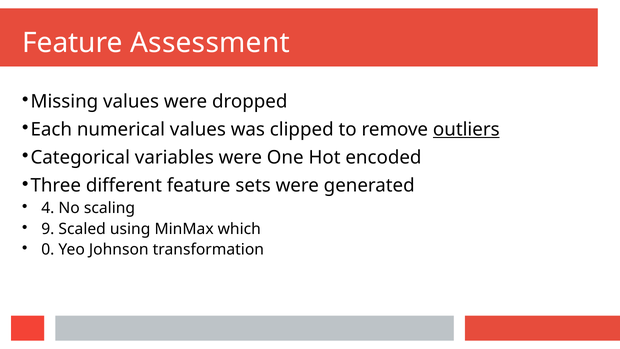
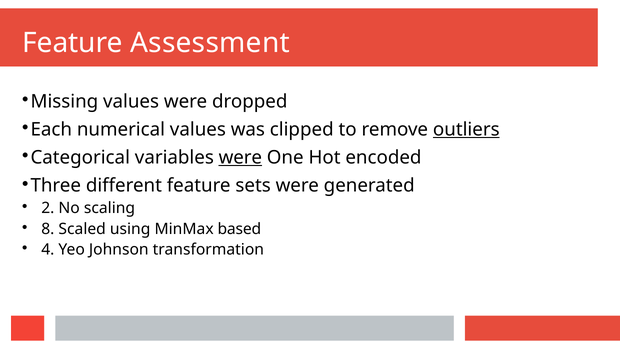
were underline: none -> present (240, 157)
4: 4 -> 2 (48, 208)
9: 9 -> 8 (48, 229)
which: which -> based (239, 229)
0: 0 -> 4 (48, 250)
